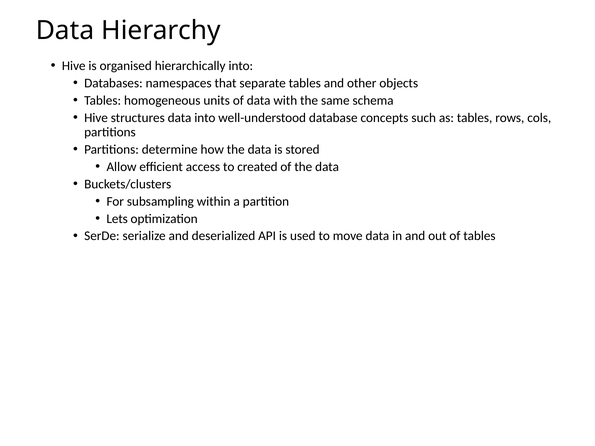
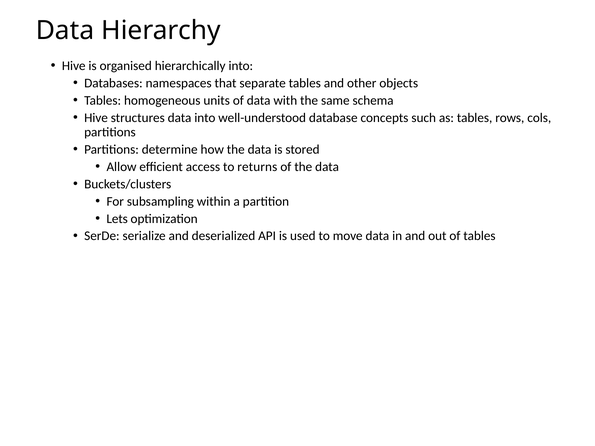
created: created -> returns (257, 167)
